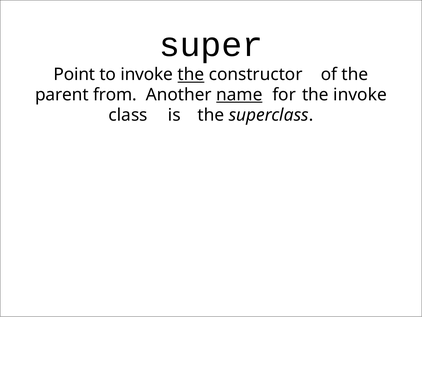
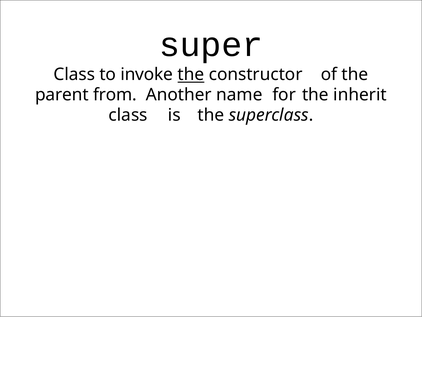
Point: Point -> Class (74, 75)
name underline: present -> none (239, 95)
the invoke: invoke -> inherit (360, 95)
